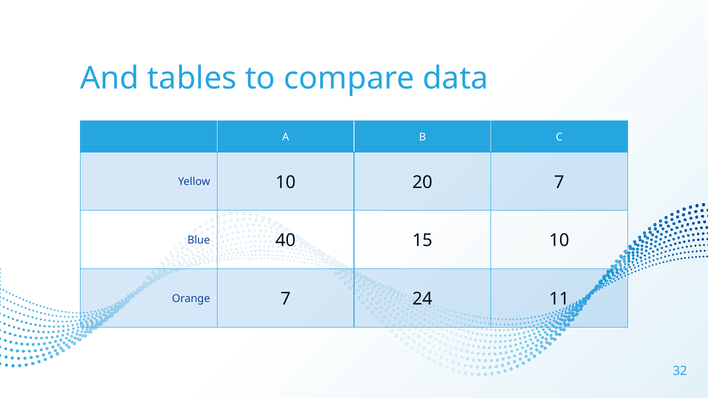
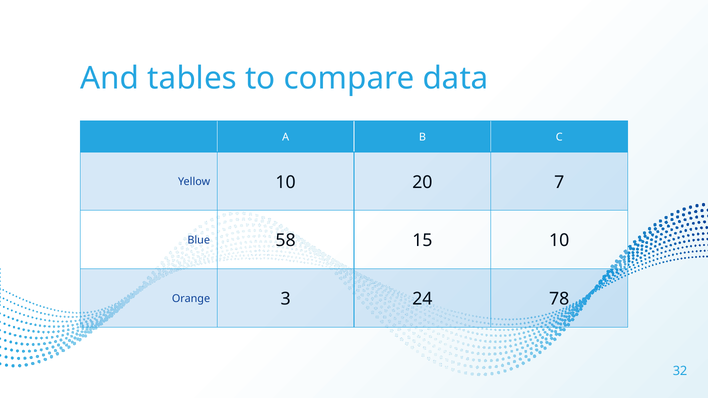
40: 40 -> 58 (286, 241)
Orange 7: 7 -> 3 (286, 299)
11: 11 -> 78 (559, 299)
